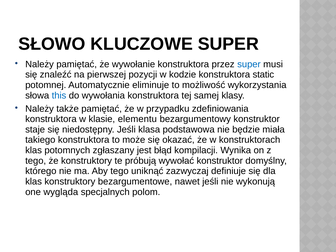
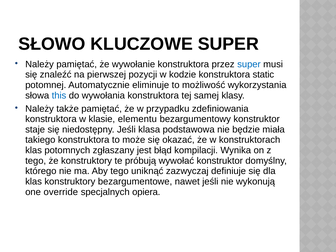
wygląda: wygląda -> override (61, 192)
polom: polom -> opiera (146, 192)
